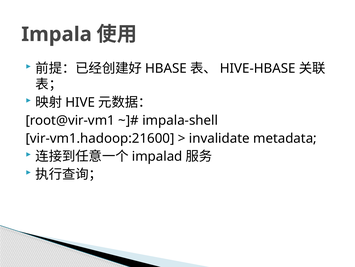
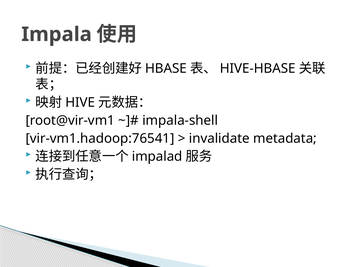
vir-vm1.hadoop:21600: vir-vm1.hadoop:21600 -> vir-vm1.hadoop:76541 (100, 138)
